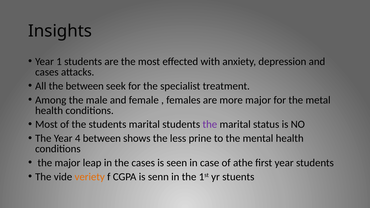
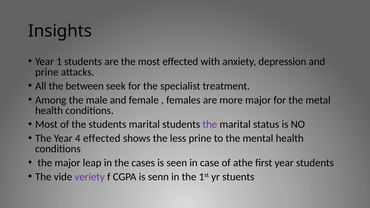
cases: cases -> prine (47, 72)
4 between: between -> effected (102, 138)
veriety colour: orange -> purple (90, 177)
